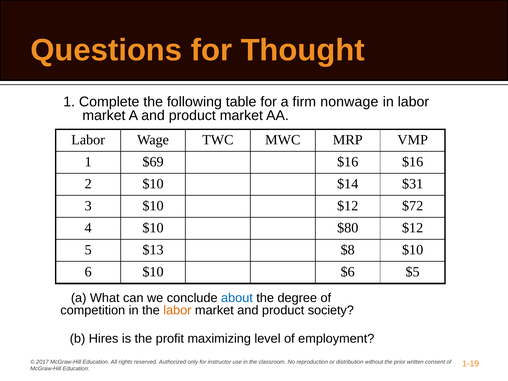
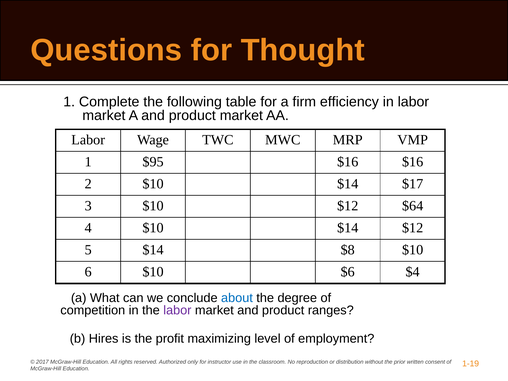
nonwage: nonwage -> efficiency (349, 102)
$69: $69 -> $95 (153, 162)
$31: $31 -> $17 (413, 184)
$72: $72 -> $64 (413, 206)
4 $10 $80: $80 -> $14 (348, 228)
5 $13: $13 -> $14 (153, 250)
$5: $5 -> $4 (413, 272)
labor colour: orange -> purple (177, 310)
society: society -> ranges (331, 310)
